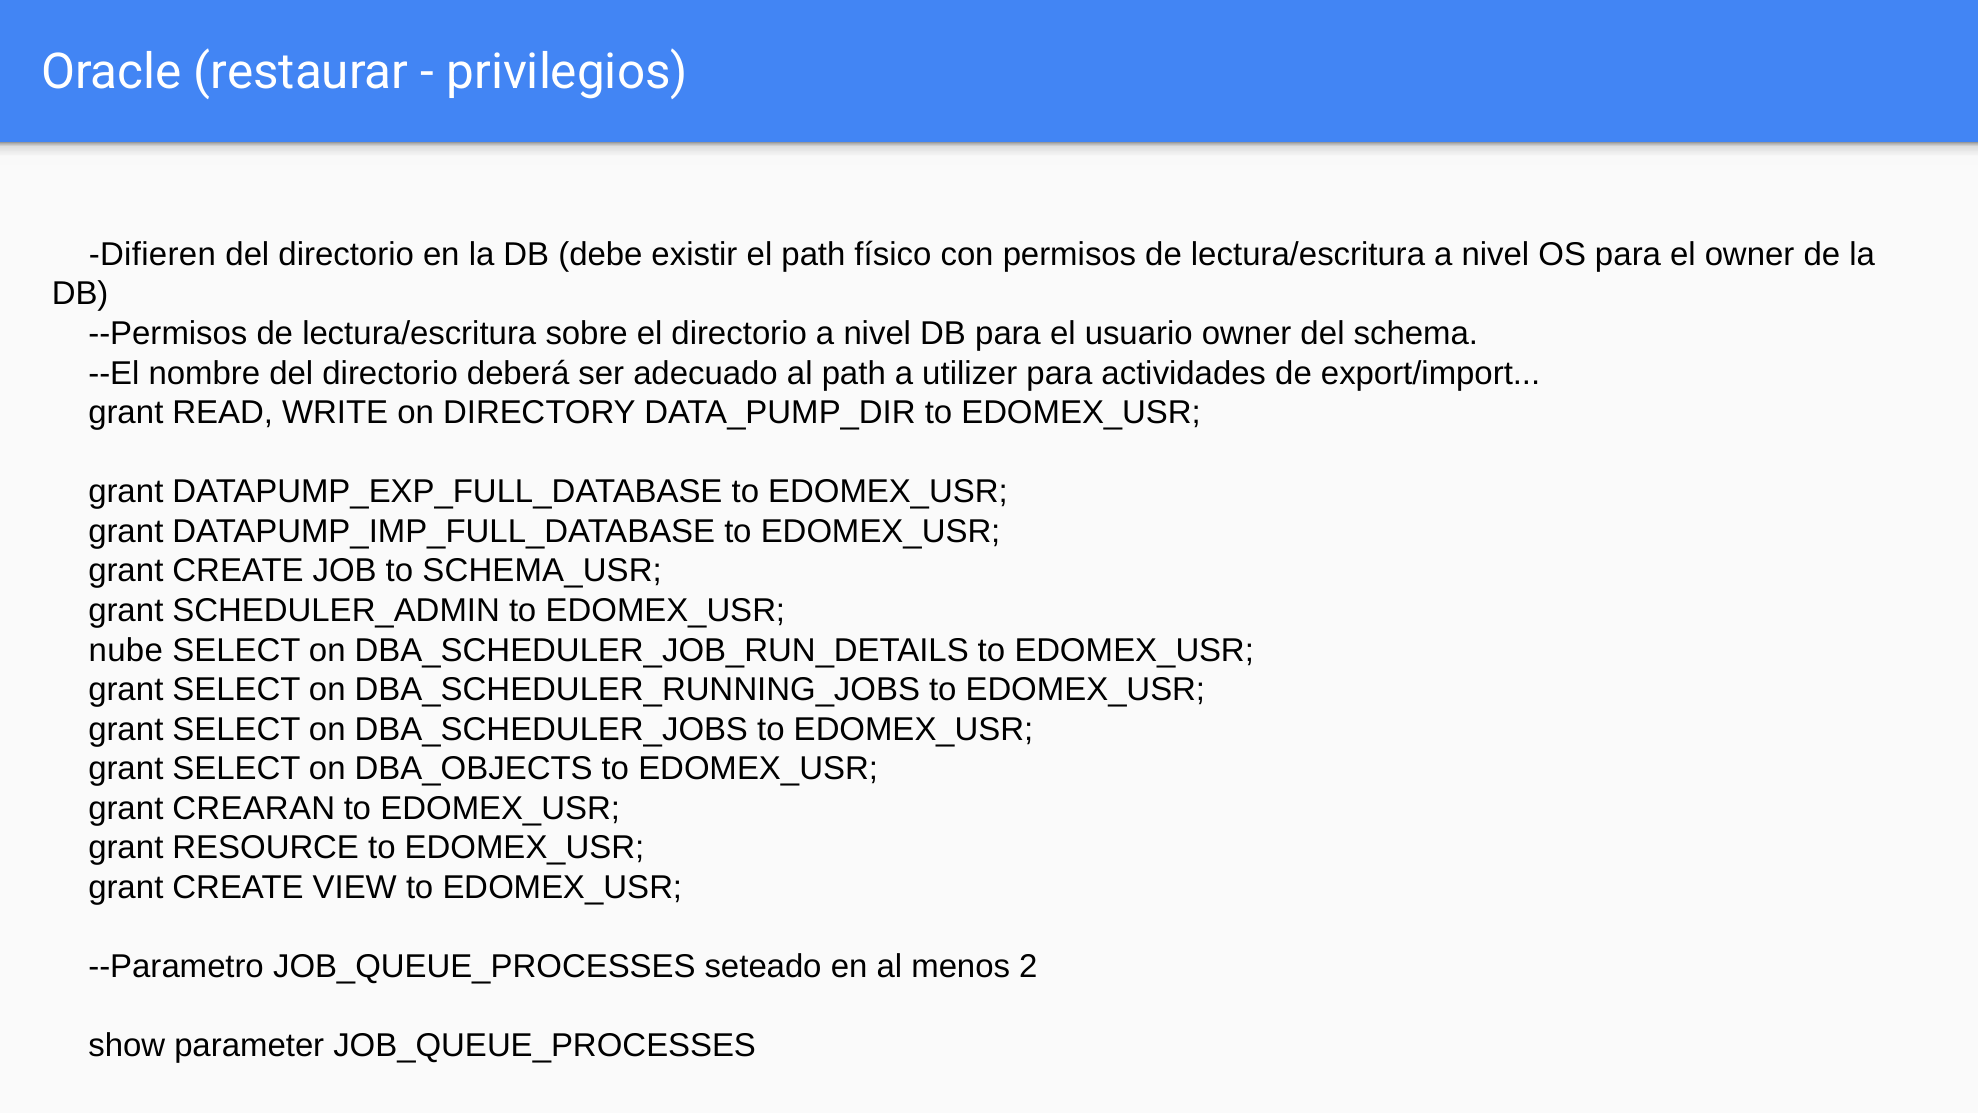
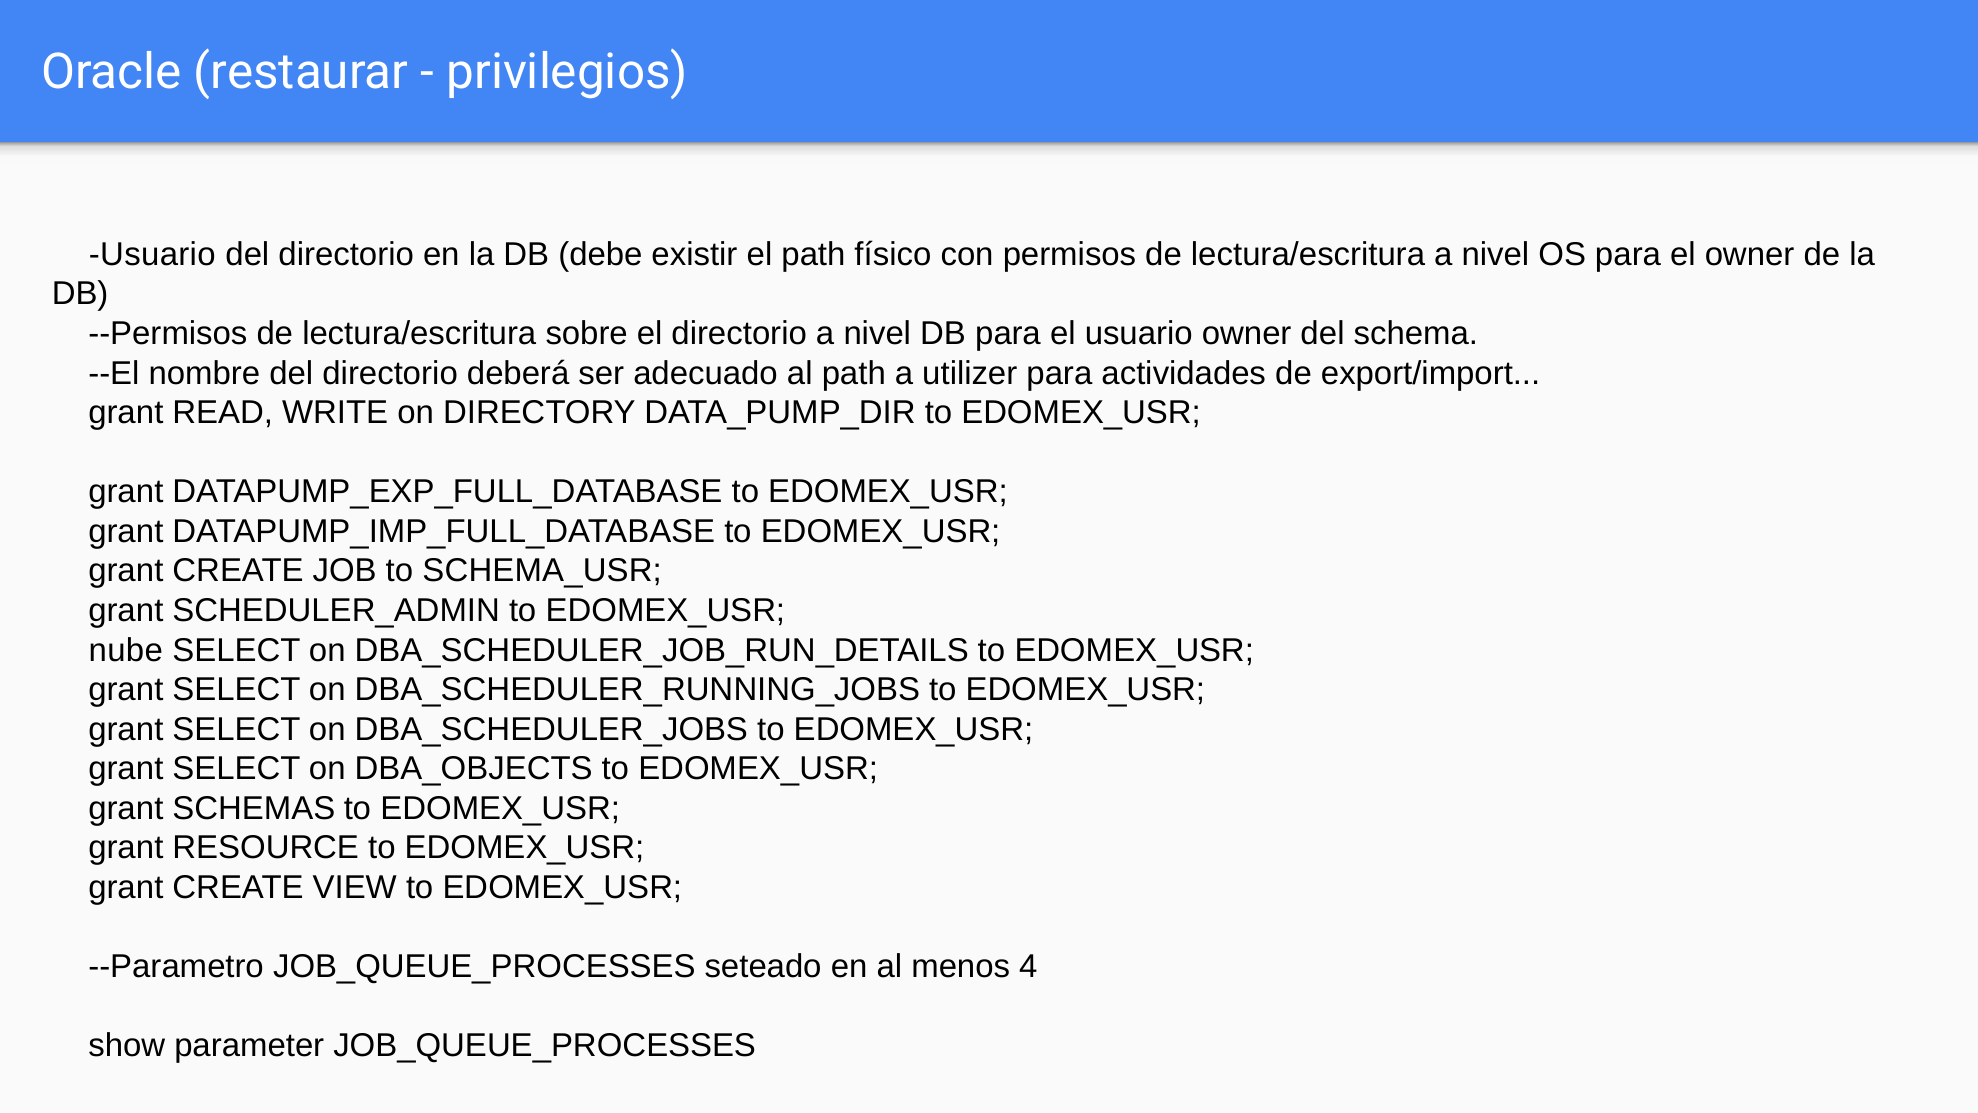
Difieren: Difieren -> Usuario (152, 254)
CREARAN: CREARAN -> SCHEMAS (254, 808)
2: 2 -> 4 (1028, 966)
